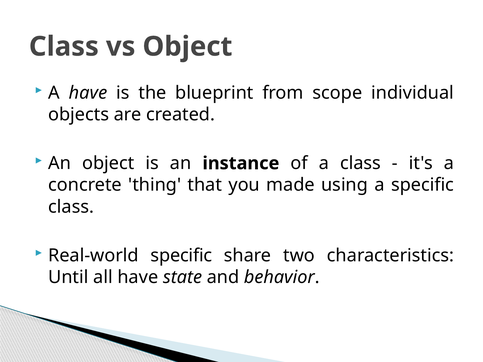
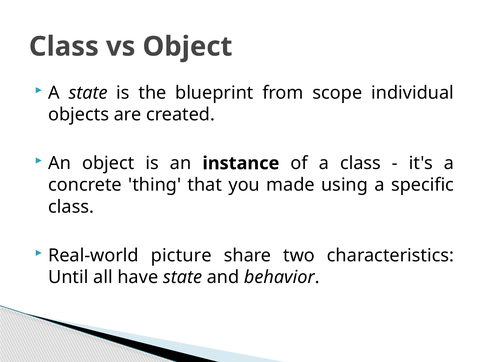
A have: have -> state (88, 93)
Real-world specific: specific -> picture (181, 256)
